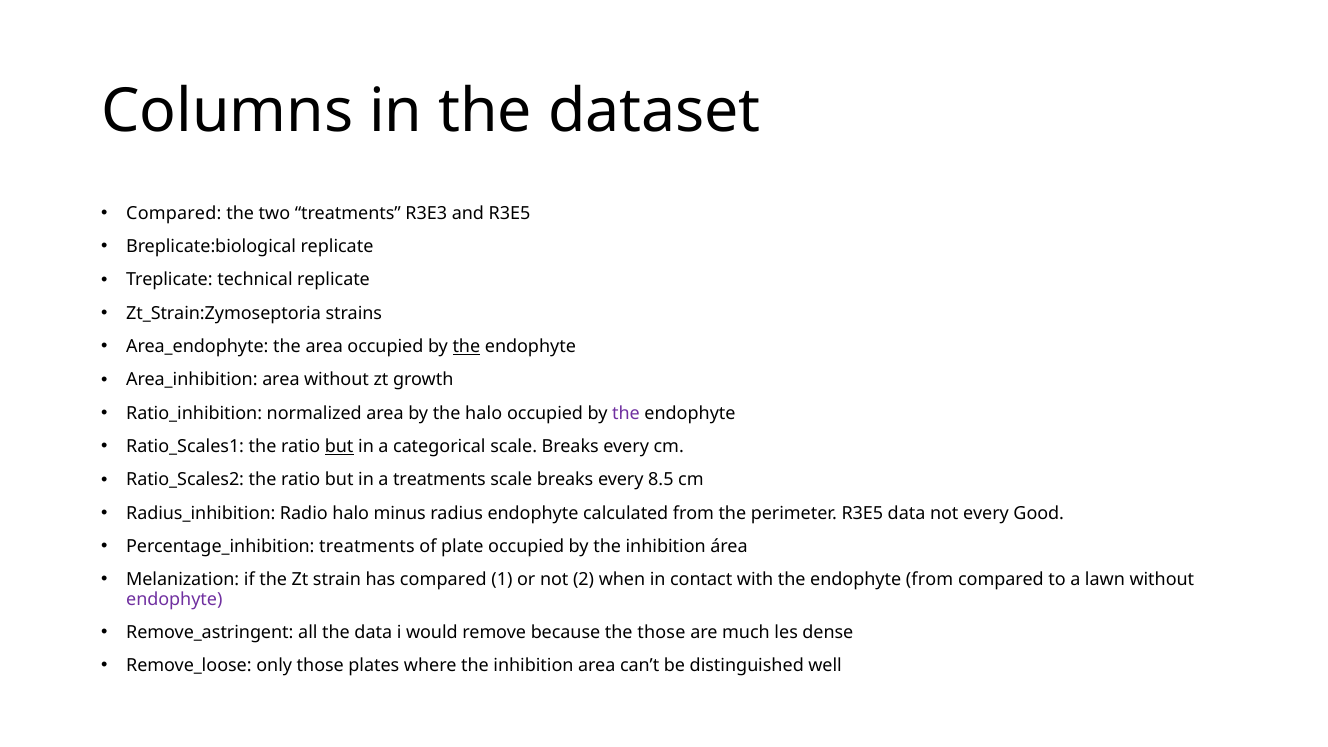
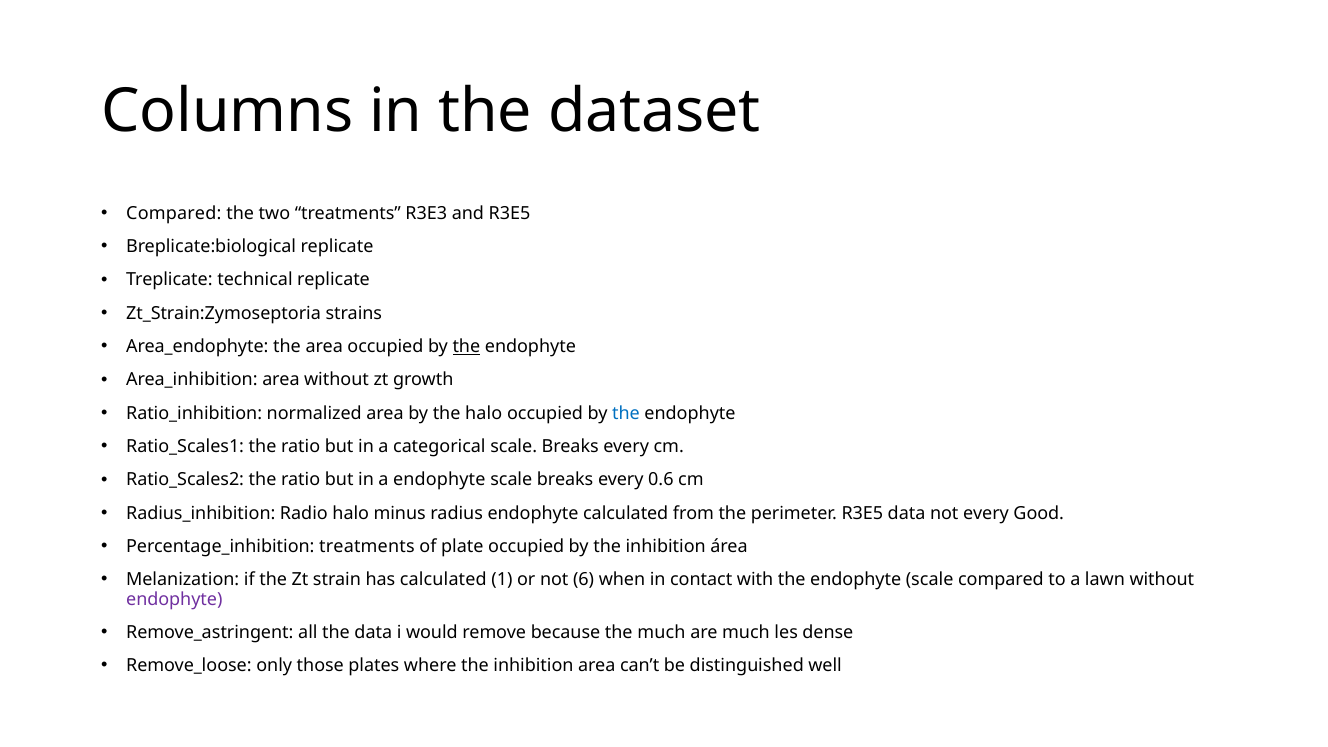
the colour: purple -> blue (626, 413)
but underline: present -> none (339, 446)
a treatments: treatments -> endophyte (439, 480)
8.5: 8.5 -> 0.6 (661, 480)
has compared: compared -> calculated (443, 580)
2: 2 -> 6 (584, 580)
the endophyte from: from -> scale (930, 580)
the those: those -> much (661, 632)
